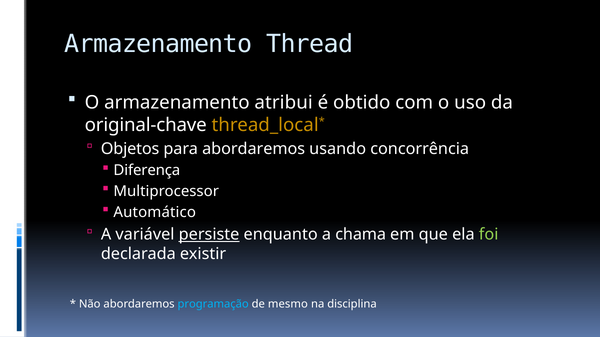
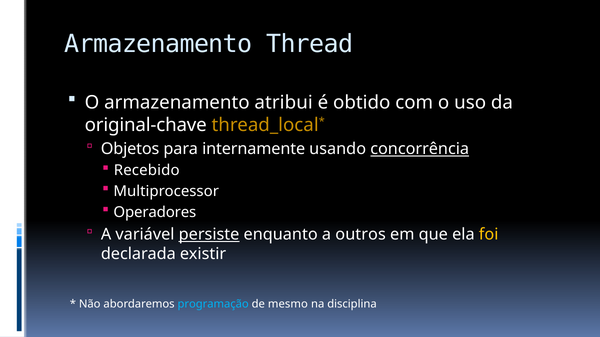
para abordaremos: abordaremos -> internamente (254, 149)
concorrência underline: none -> present (420, 149)
Diferença: Diferença -> Recebido (147, 171)
Automático: Automático -> Operadores (155, 213)
chama: chama -> outros (361, 235)
foi colour: light green -> yellow (489, 235)
